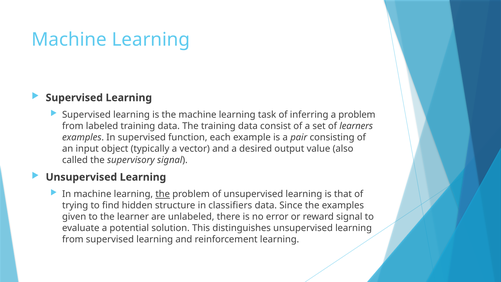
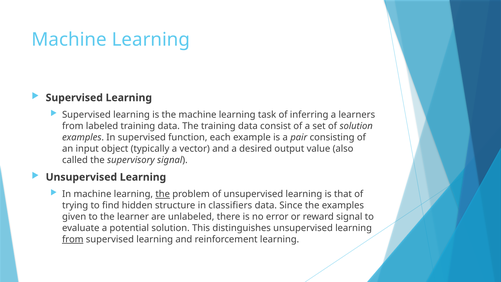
a problem: problem -> learners (357, 115)
of learners: learners -> solution (356, 126)
from underline: none -> present (73, 239)
